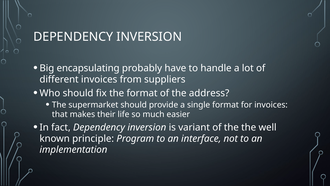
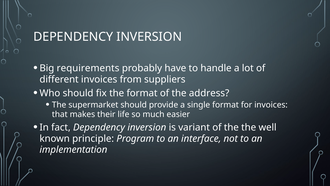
encapsulating: encapsulating -> requirements (88, 68)
